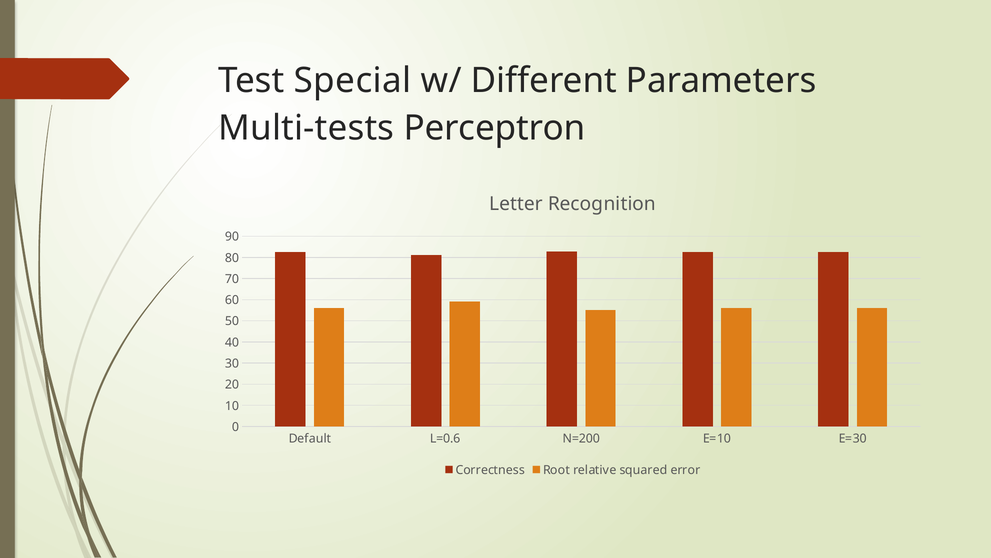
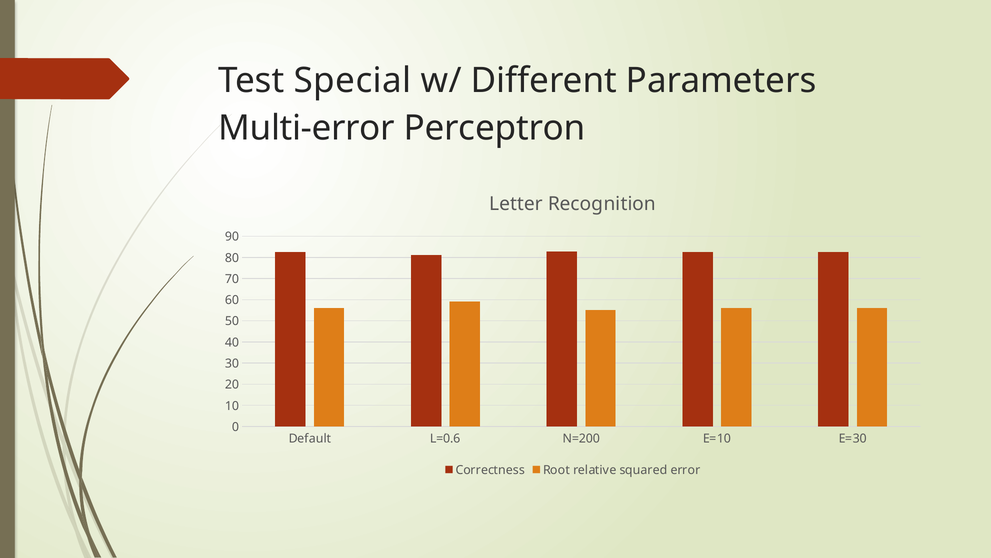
Multi-tests: Multi-tests -> Multi-error (306, 128)
